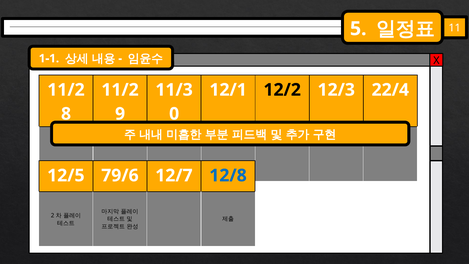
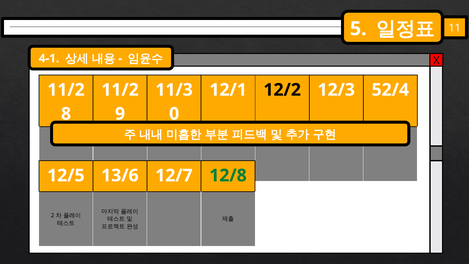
1-1: 1-1 -> 4-1 (49, 58)
22/4: 22/4 -> 52/4 (390, 90)
79/6: 79/6 -> 13/6 (120, 175)
12/8 colour: blue -> green (228, 175)
